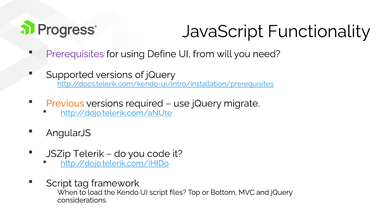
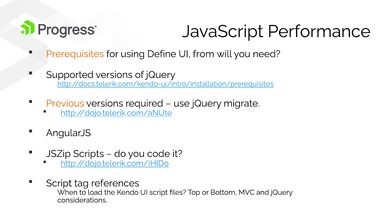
Functionality: Functionality -> Performance (319, 31)
Prerequisites colour: purple -> orange (75, 54)
Telerik: Telerik -> Scripts (89, 154)
framework: framework -> references (115, 183)
